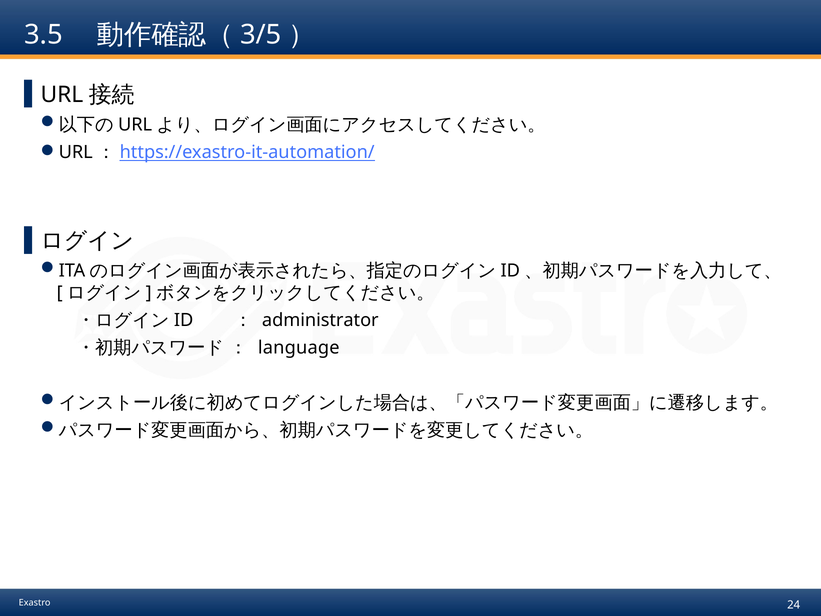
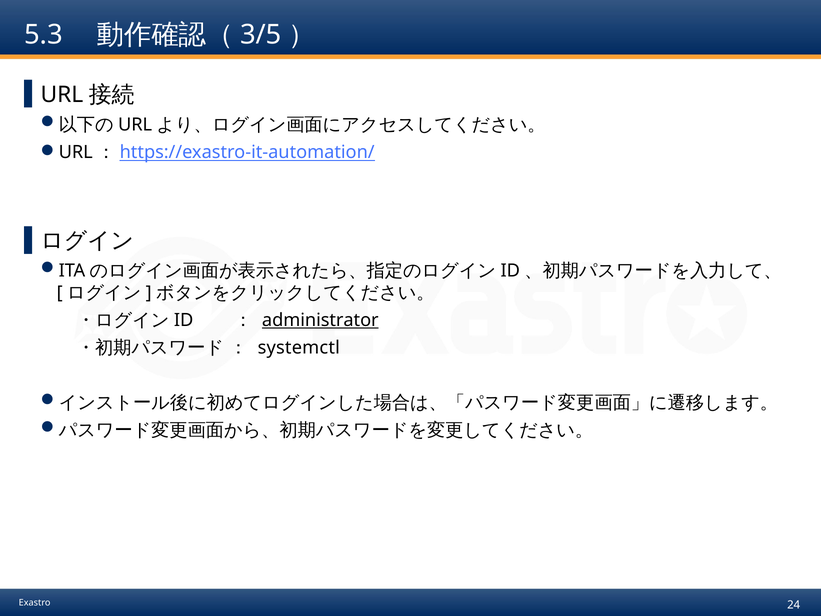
3.5: 3.5 -> 5.3 (44, 35)
administrator underline: none -> present (320, 320)
language: language -> systemctl (299, 348)
